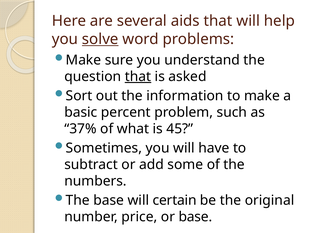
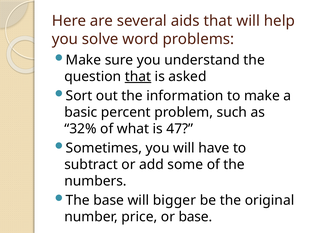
solve underline: present -> none (100, 39)
37%: 37% -> 32% (80, 129)
45: 45 -> 47 (180, 129)
certain: certain -> bigger (174, 201)
